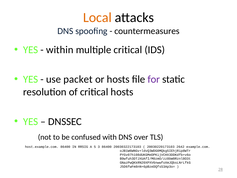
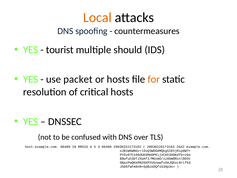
within: within -> tourist (60, 50)
multiple critical: critical -> should (128, 50)
for colour: purple -> orange (154, 79)
